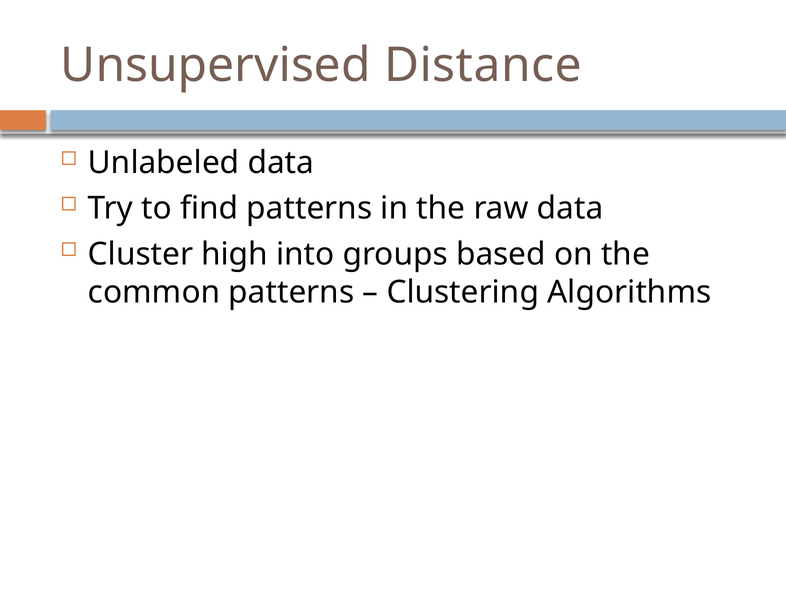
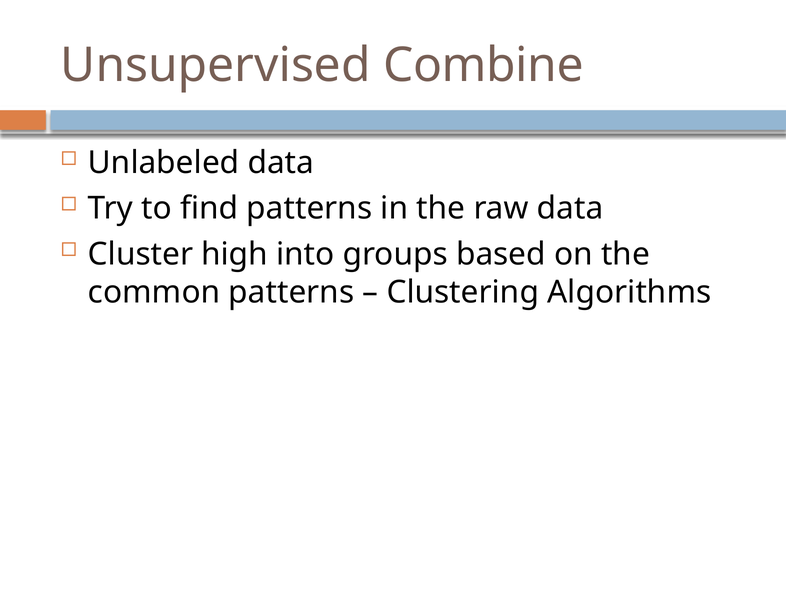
Distance: Distance -> Combine (483, 66)
